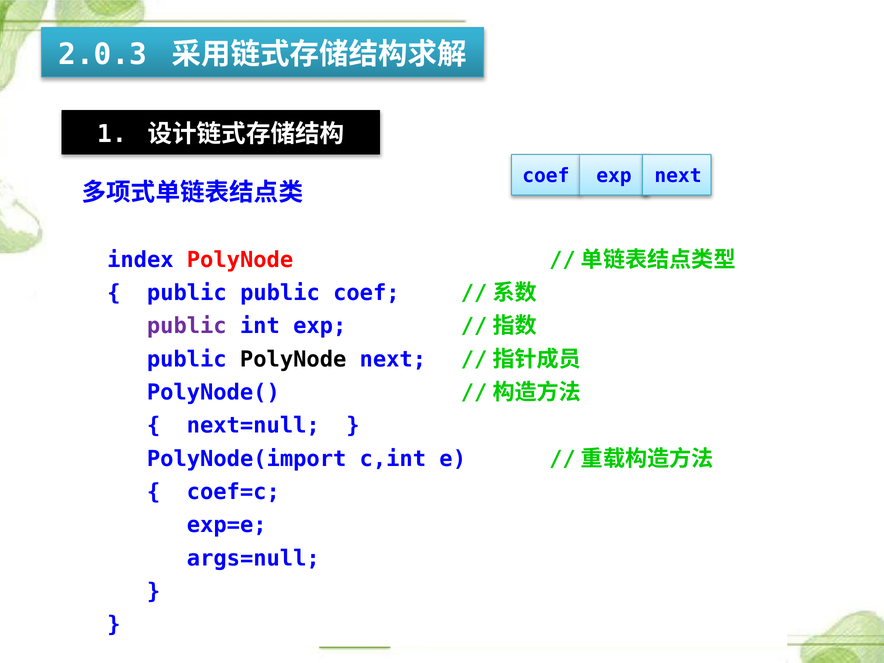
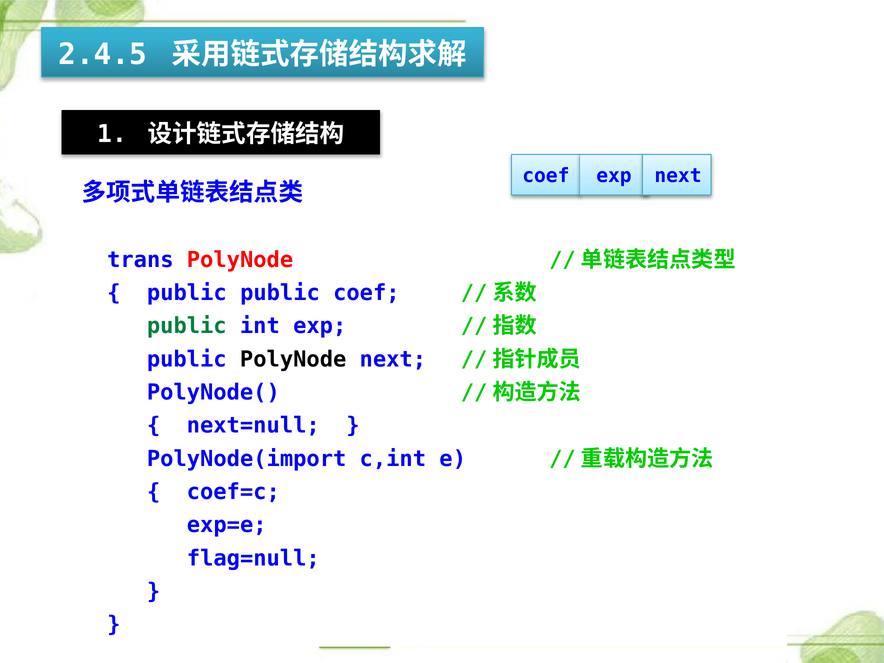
2.0.3: 2.0.3 -> 2.4.5 (103, 54)
index: index -> trans (140, 260)
public colour: purple -> green (187, 326)
args=null: args=null -> flag=null (253, 558)
